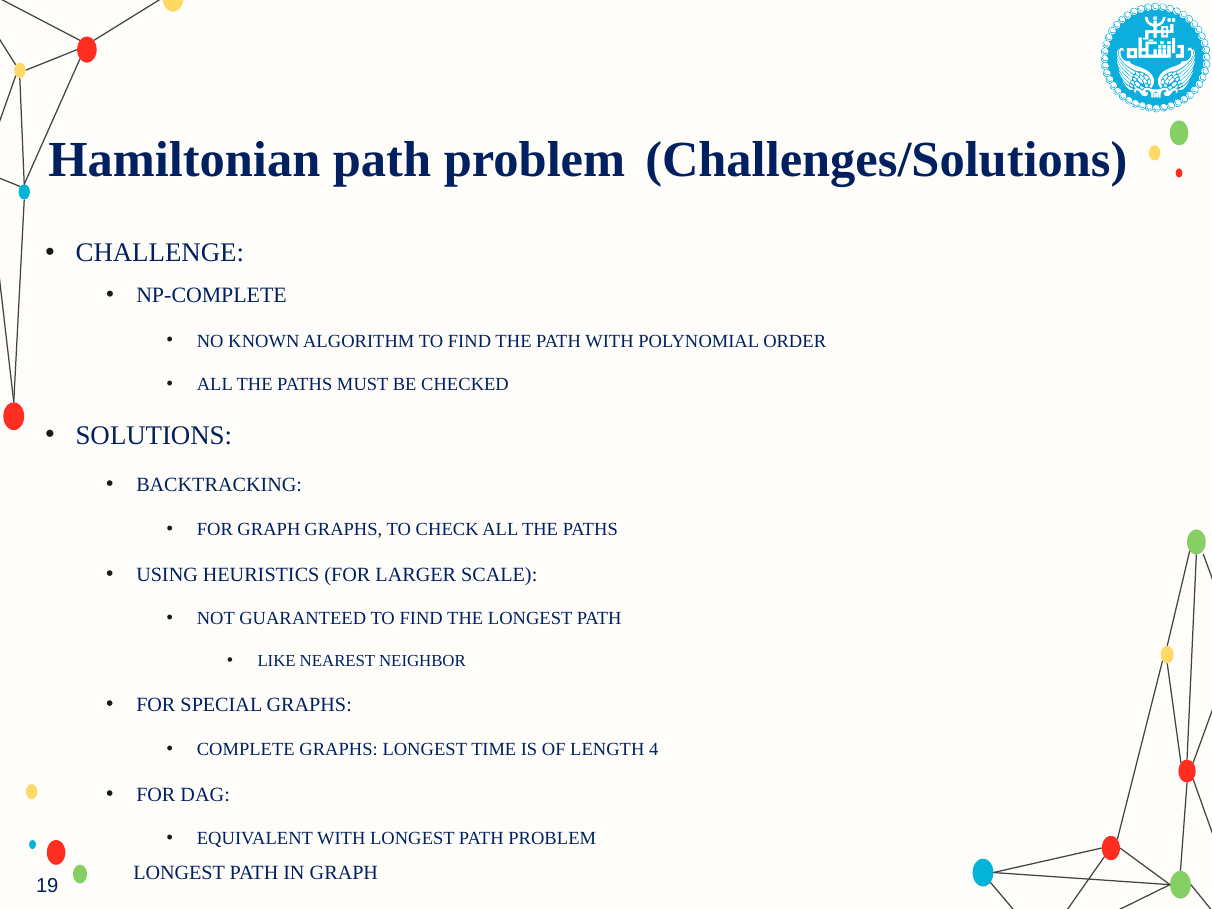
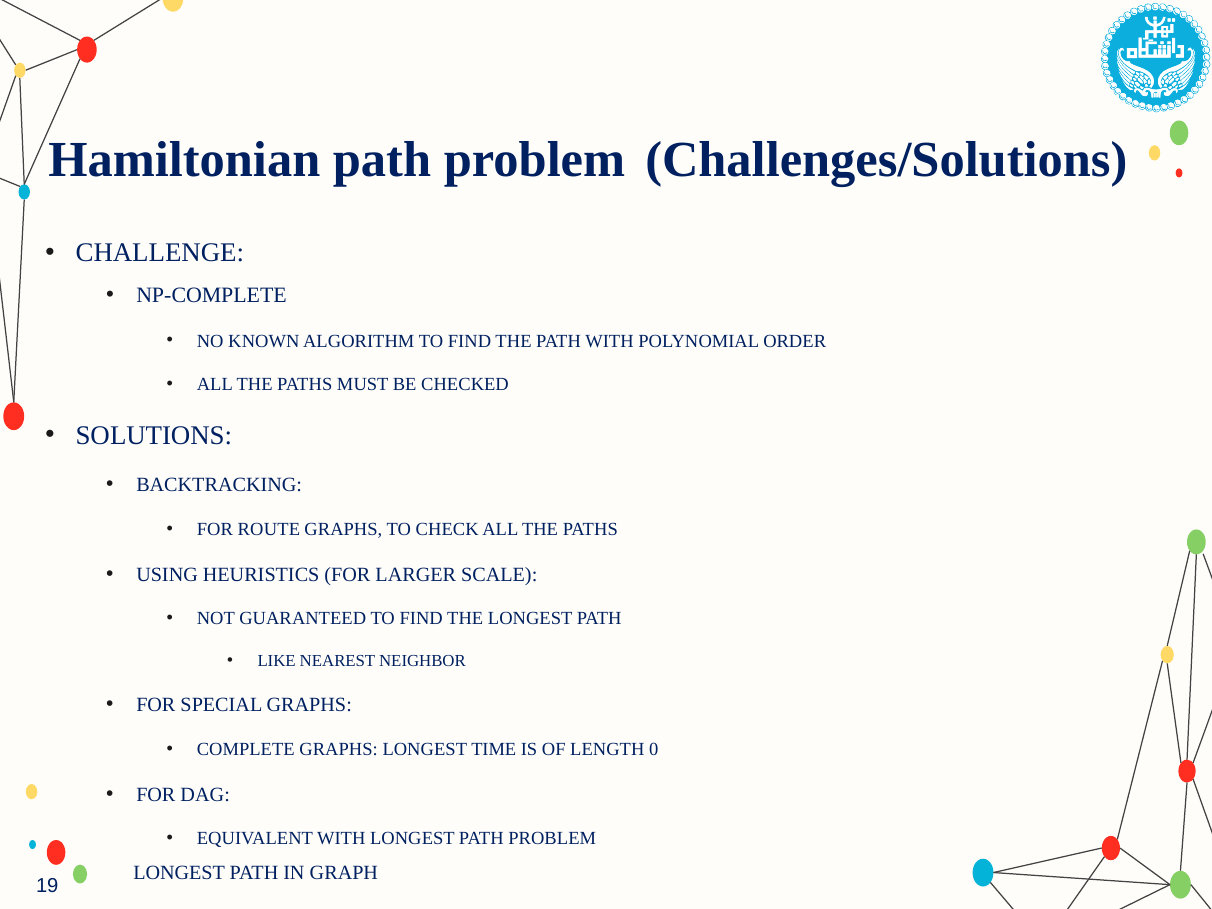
FOR GRAPH: GRAPH -> ROUTE (269, 529)
4: 4 -> 0 (654, 749)
